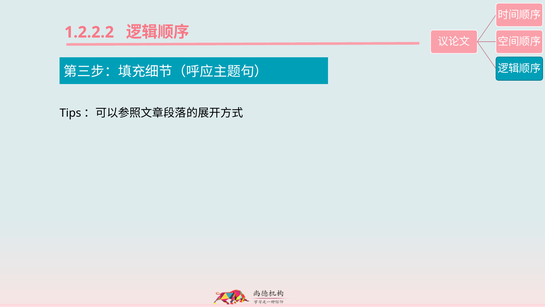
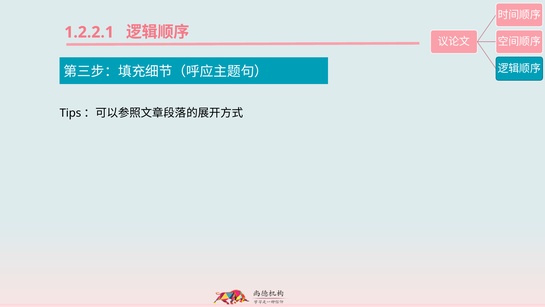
1.2.2.2: 1.2.2.2 -> 1.2.2.1 (89, 32)
